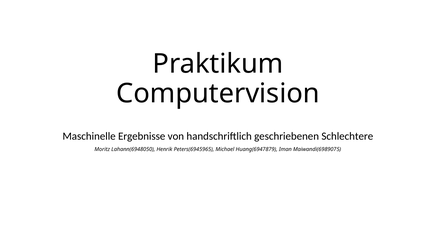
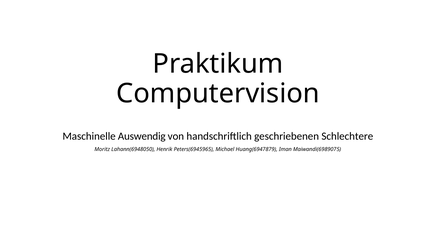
Ergebnisse: Ergebnisse -> Auswendig (142, 136)
